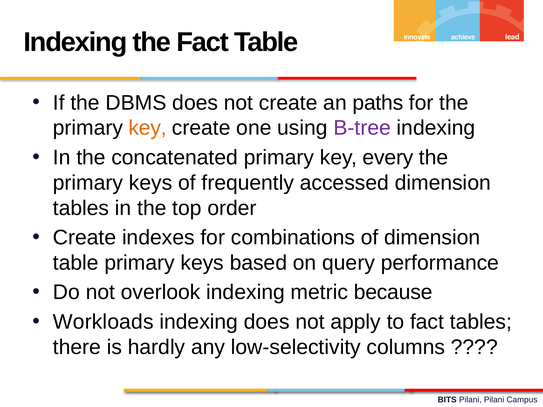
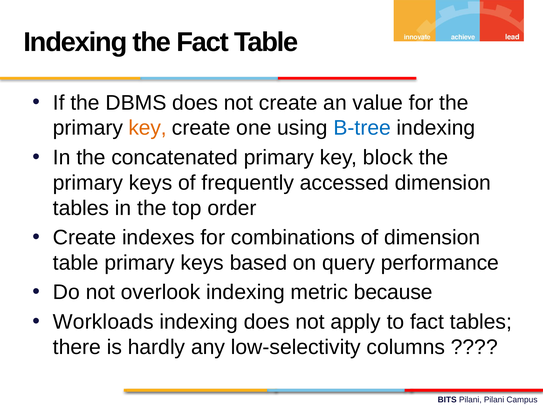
paths: paths -> value (378, 103)
B-tree colour: purple -> blue (362, 128)
every: every -> block (388, 158)
